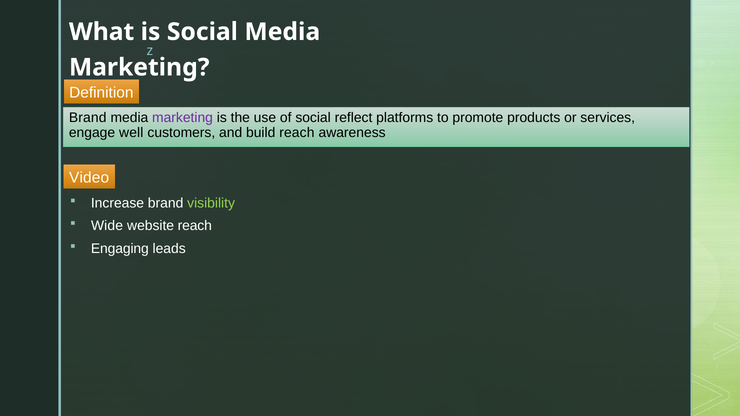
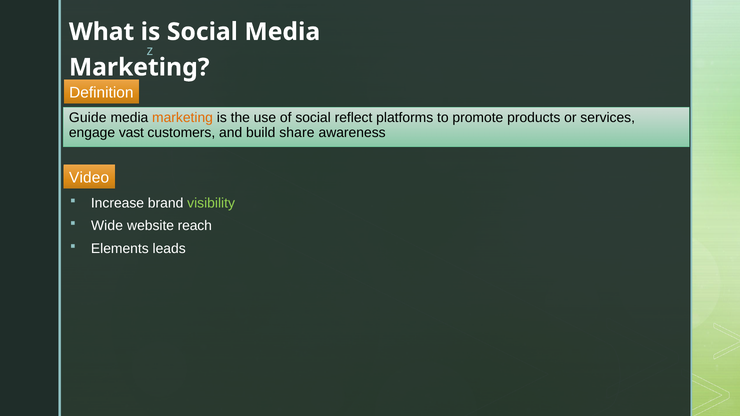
Brand: Brand -> Guide (88, 118)
marketing colour: purple -> orange (183, 118)
well: well -> vast (131, 133)
build reach: reach -> share (297, 133)
Engaging: Engaging -> Elements (120, 249)
